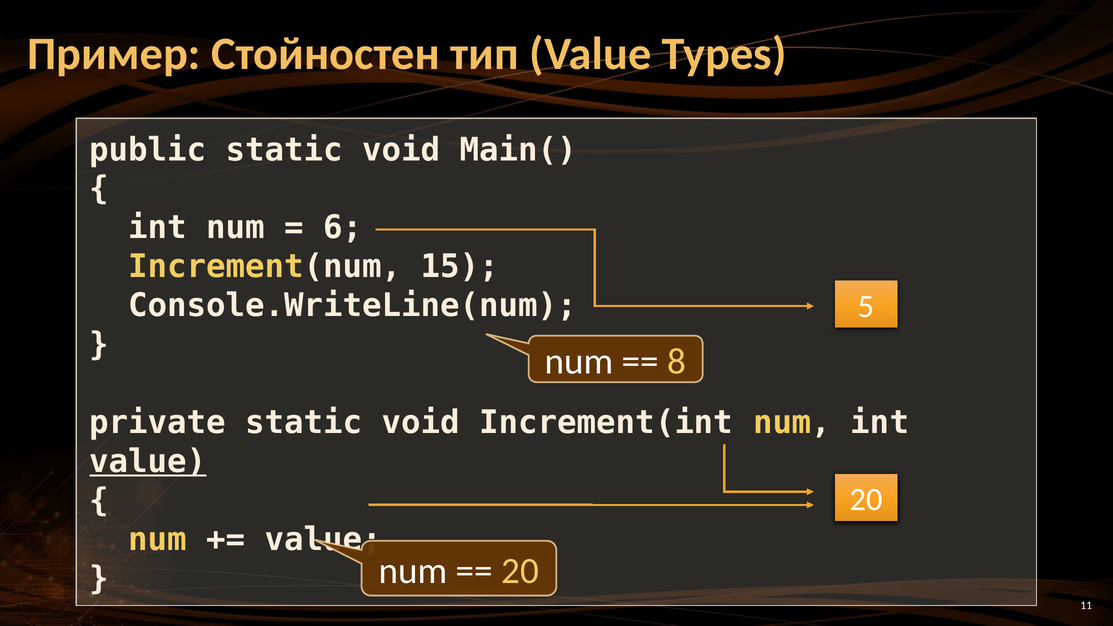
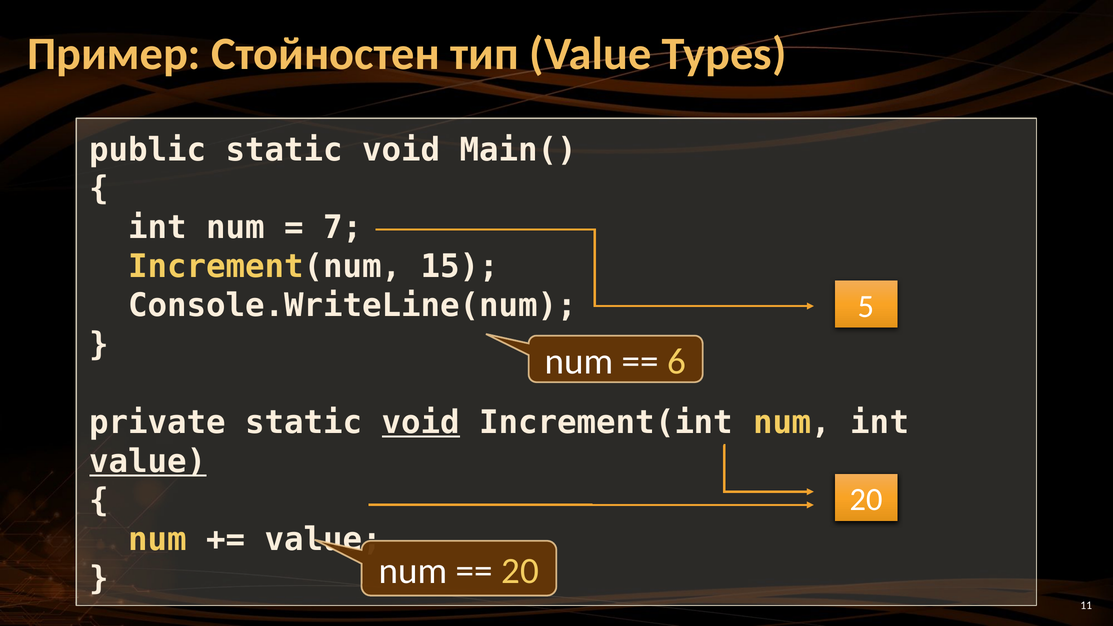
6: 6 -> 7 (343, 228)
8: 8 -> 6 (677, 362)
void underline: none -> present (421, 423)
